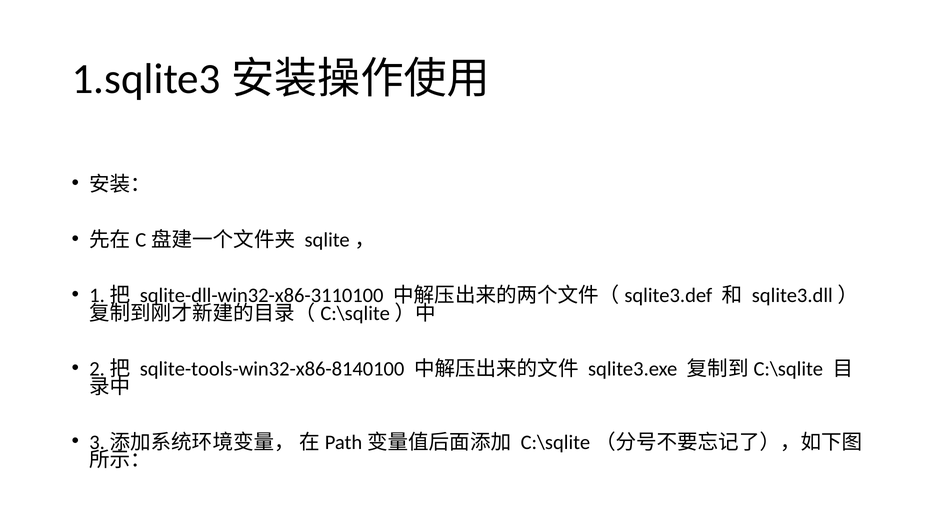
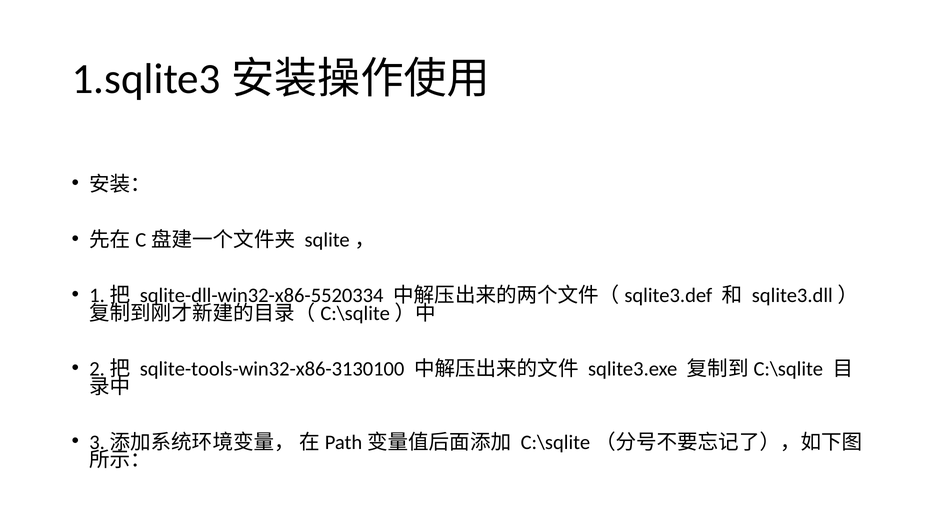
sqlite-dll-win32-x86-3110100: sqlite-dll-win32-x86-3110100 -> sqlite-dll-win32-x86-5520334 (262, 295)
sqlite-tools-win32-x86-8140100: sqlite-tools-win32-x86-8140100 -> sqlite-tools-win32-x86-3130100 (272, 369)
